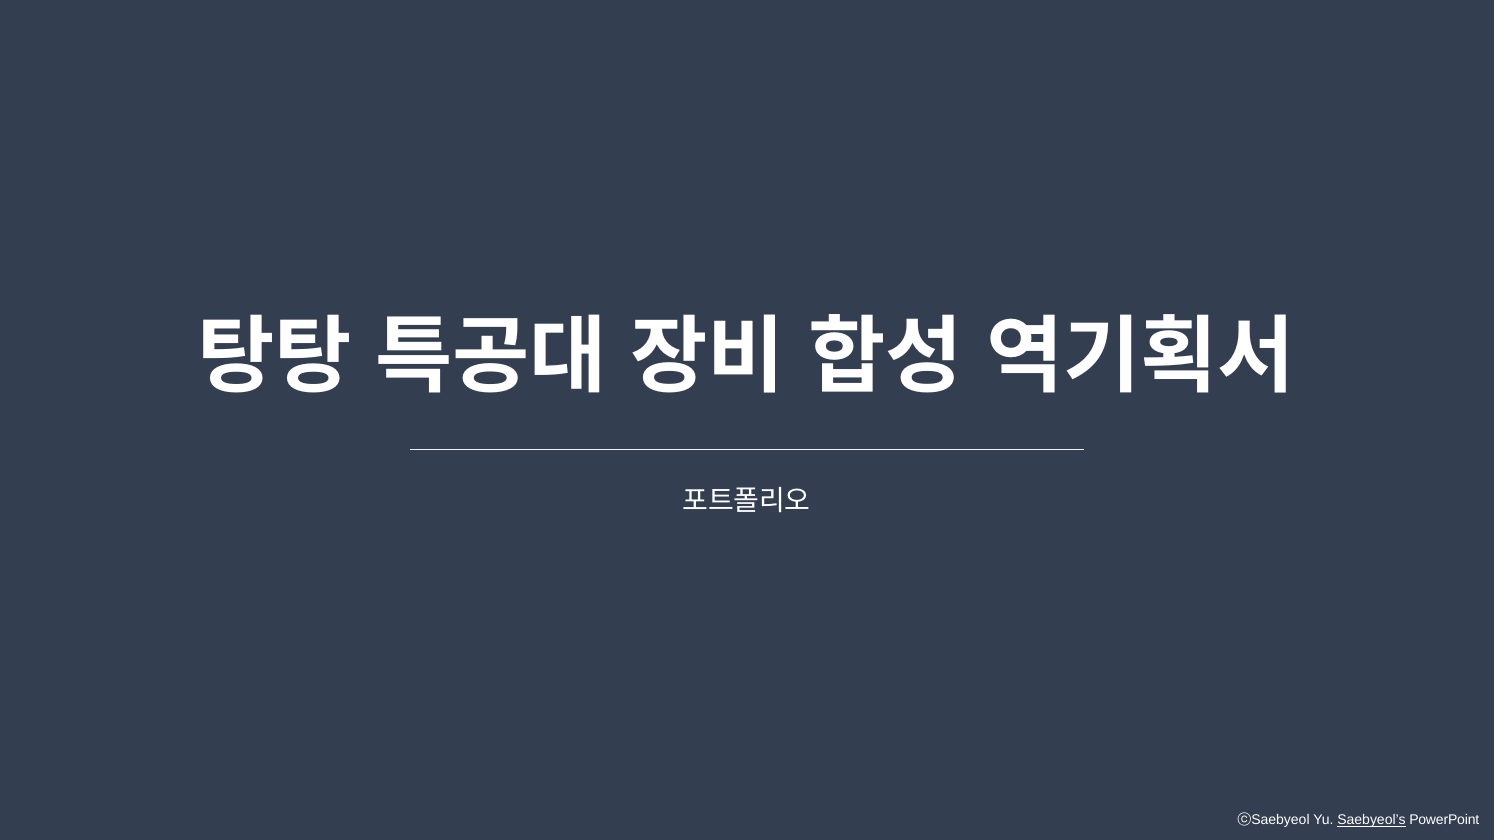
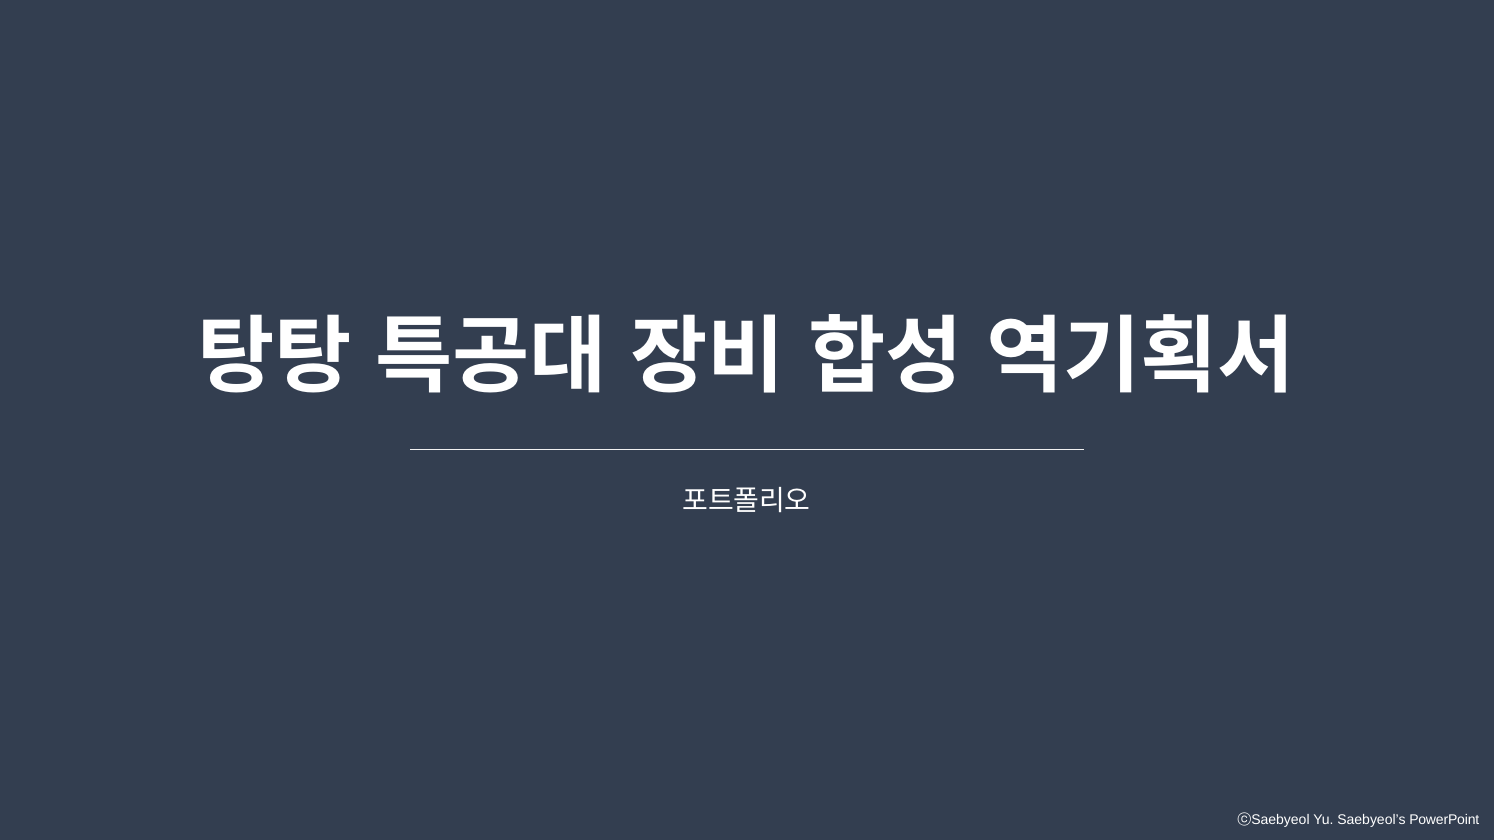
Saebyeol’s underline: present -> none (1372, 821)
